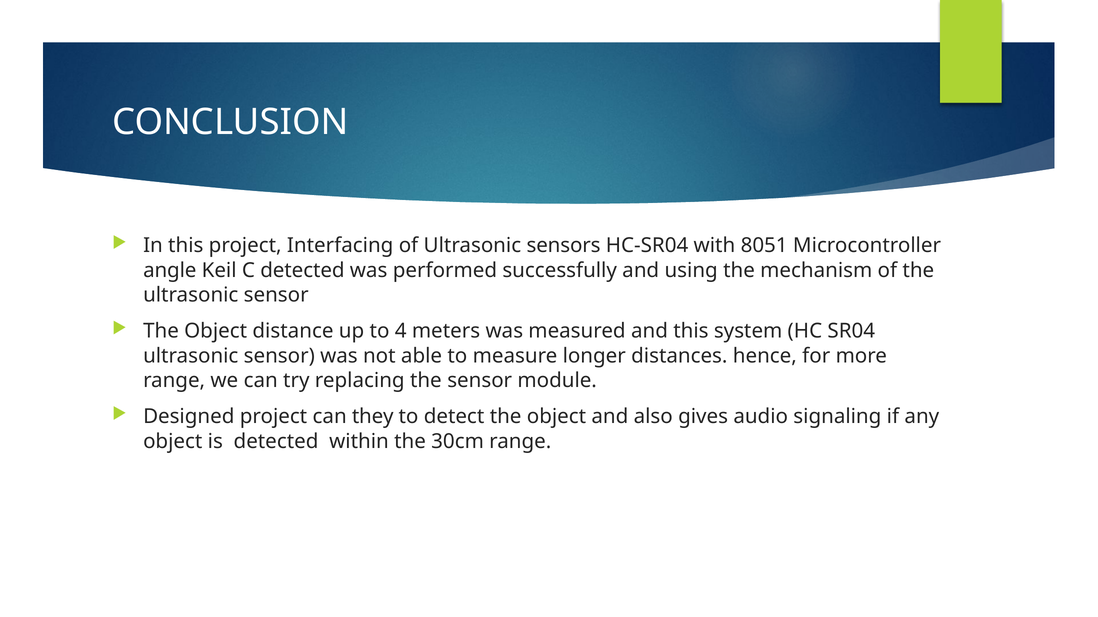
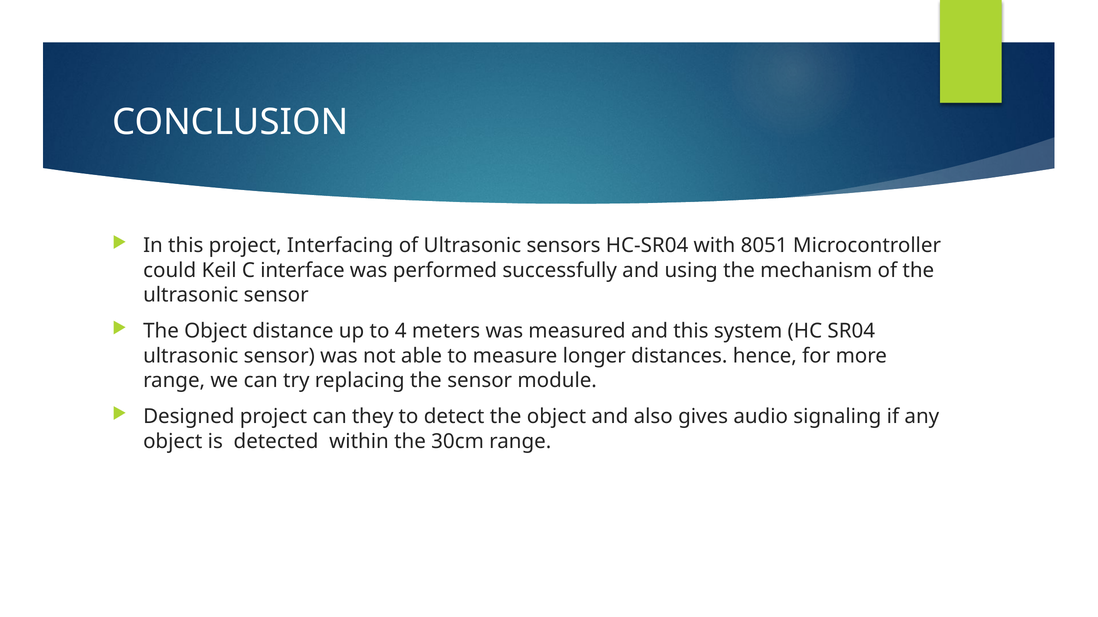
angle: angle -> could (170, 271)
C detected: detected -> interface (302, 271)
